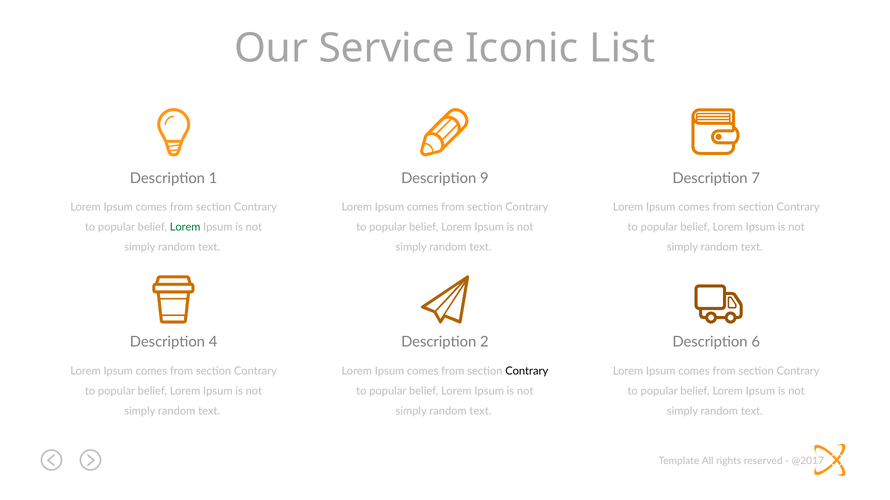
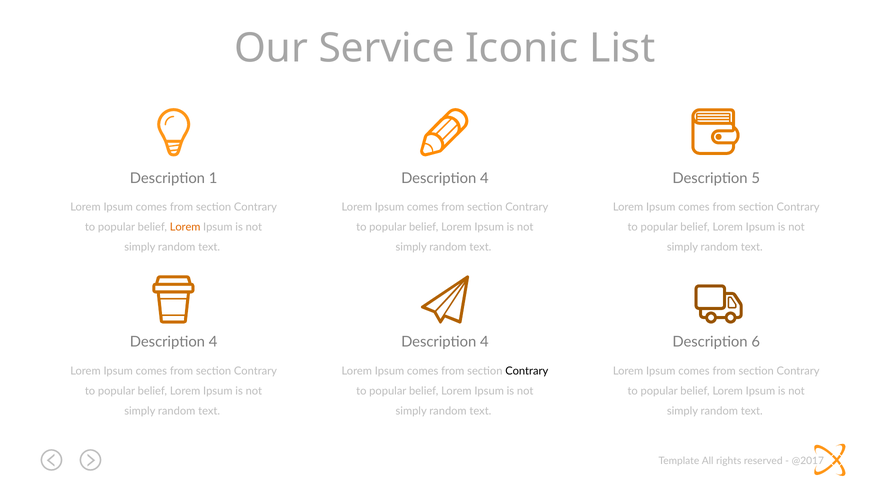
9: 9 -> 4 (484, 179)
7: 7 -> 5 (756, 179)
Lorem colour: green -> orange (185, 227)
2: 2 -> 4 (484, 342)
